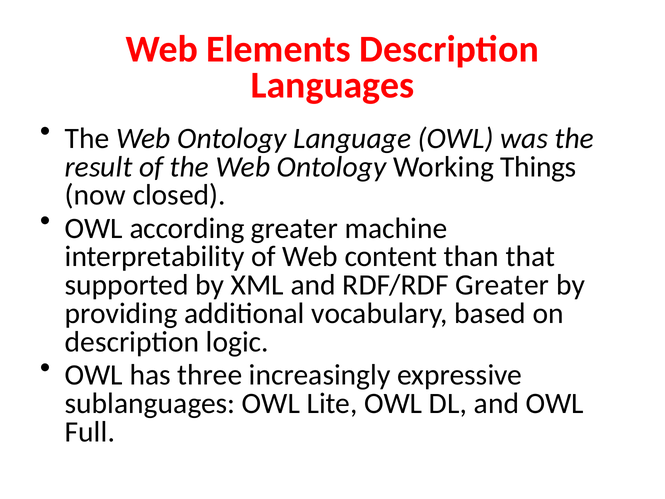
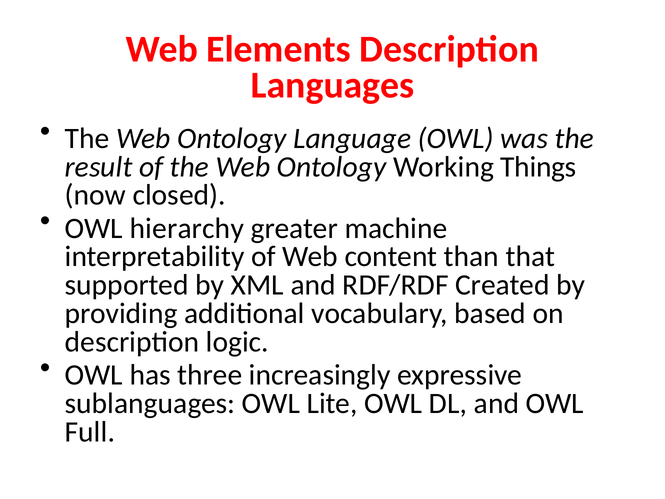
according: according -> hierarchy (187, 228)
RDF/RDF Greater: Greater -> Created (502, 285)
